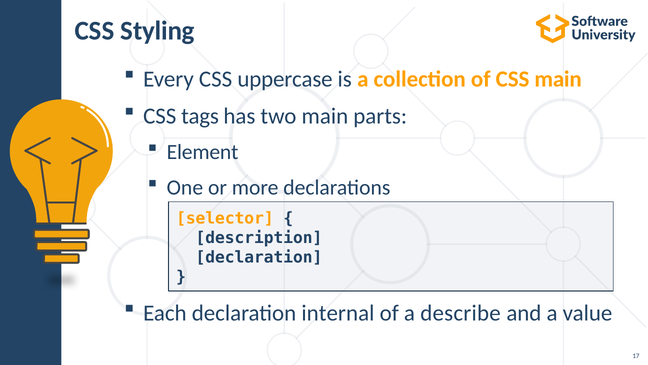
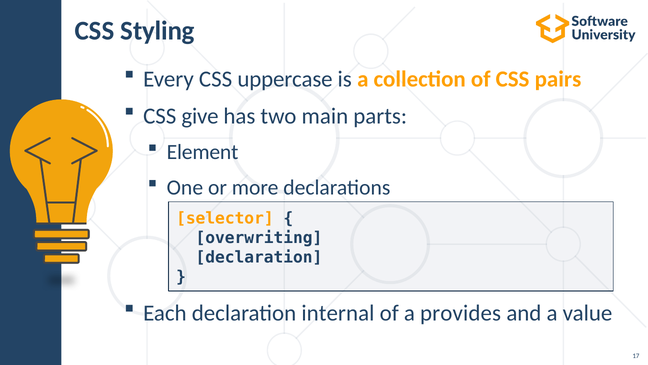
CSS main: main -> pairs (558, 79)
tags: tags -> give (200, 116)
description: description -> overwriting (259, 237)
describe: describe -> provides (461, 313)
